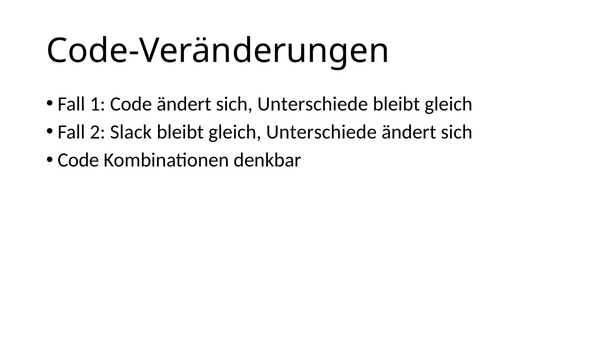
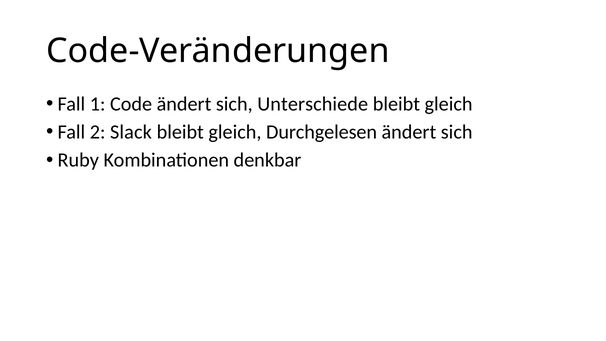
gleich Unterschiede: Unterschiede -> Durchgelesen (322, 132)
Code: Code -> Ruby (78, 160)
